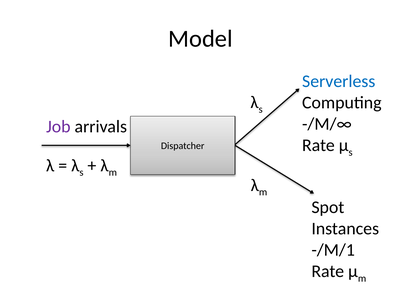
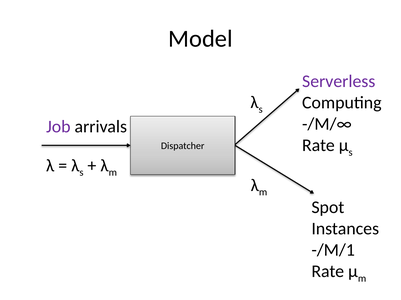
Serverless colour: blue -> purple (339, 82)
